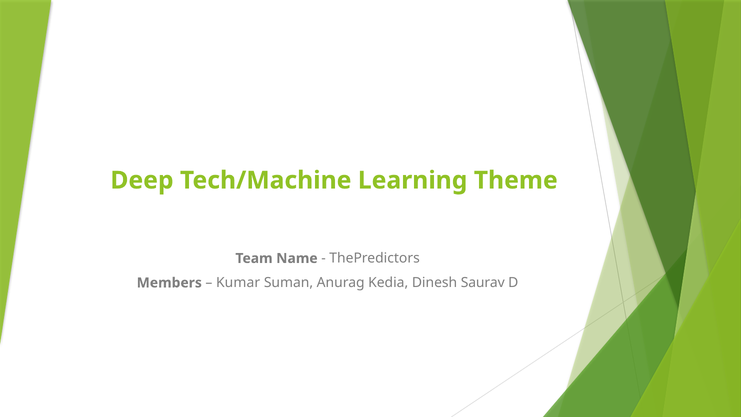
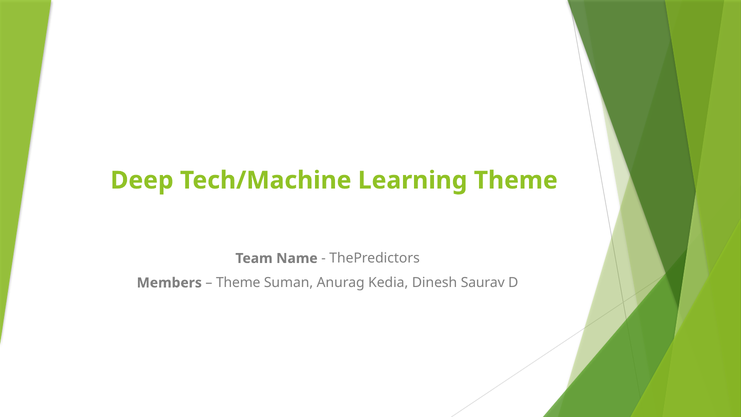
Kumar: Kumar -> Theme (238, 283)
